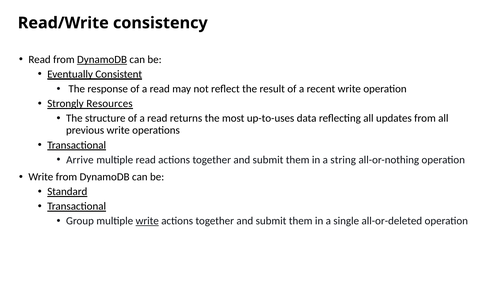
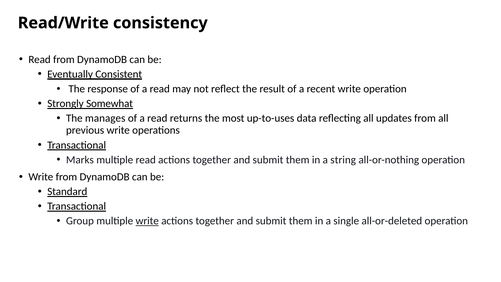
DynamoDB underline: present -> none (102, 60)
Resources: Resources -> Somewhat (110, 104)
structure: structure -> manages (105, 118)
Arrive: Arrive -> Marks (80, 160)
